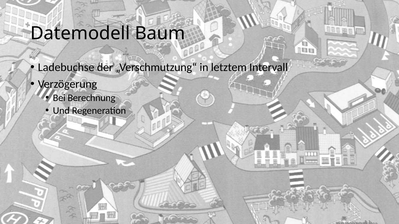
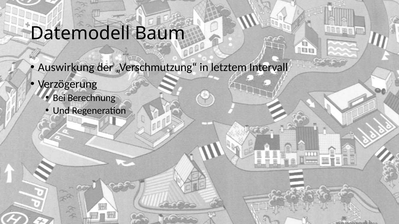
Ladebuchse: Ladebuchse -> Auswirkung (66, 67)
